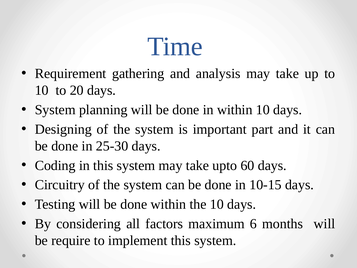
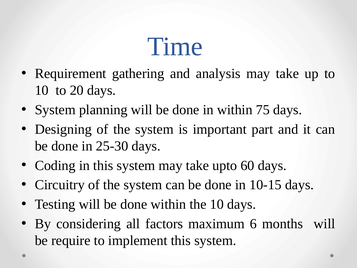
within 10: 10 -> 75 (263, 110)
